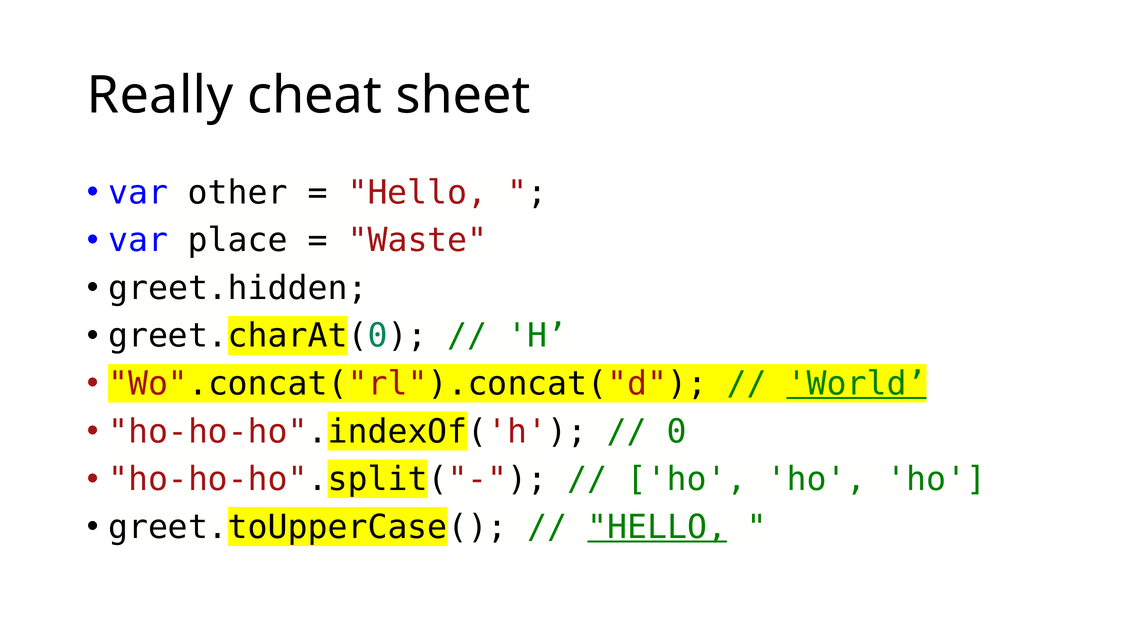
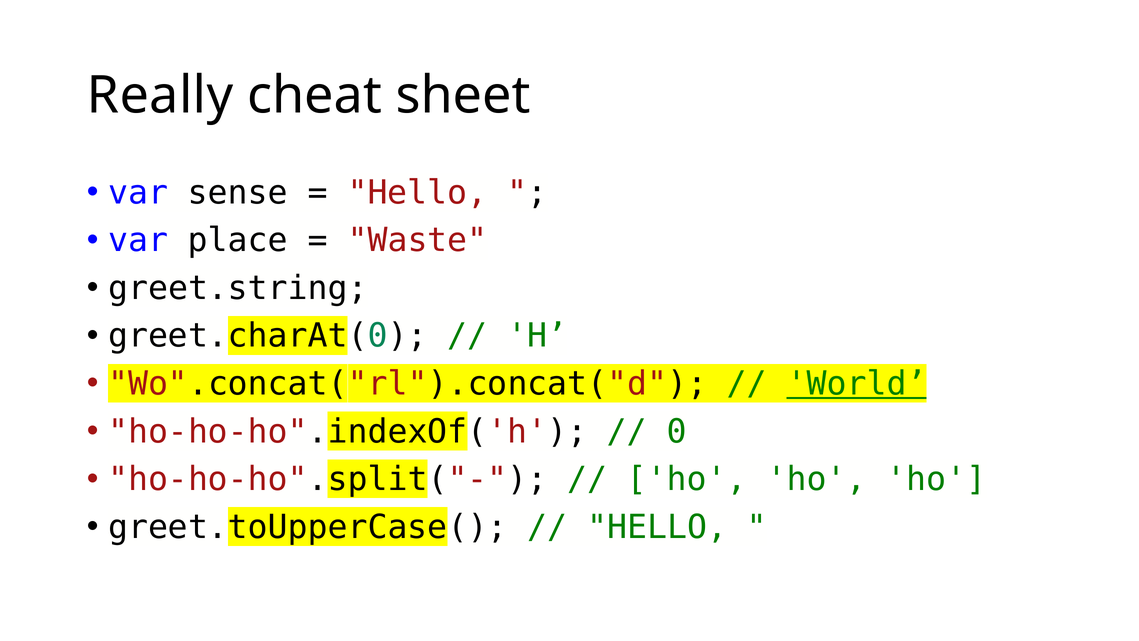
other: other -> sense (238, 193)
greet.hidden: greet.hidden -> greet.string (238, 288)
HELLO underline: present -> none (657, 527)
